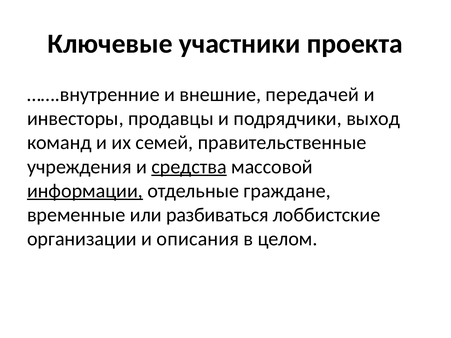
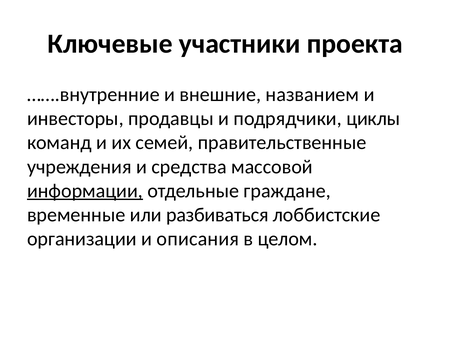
передачей: передачей -> названием (312, 95)
выход: выход -> циклы (373, 119)
средства underline: present -> none (189, 167)
